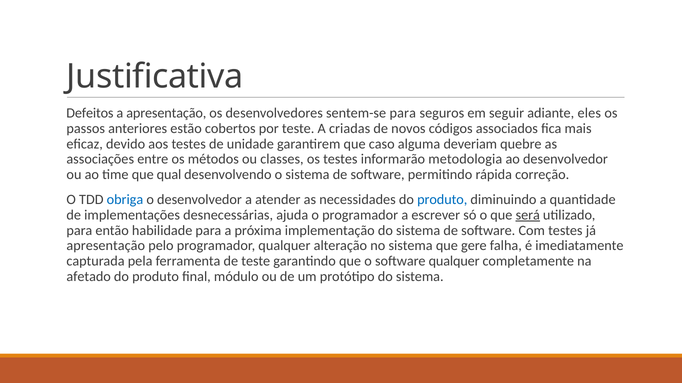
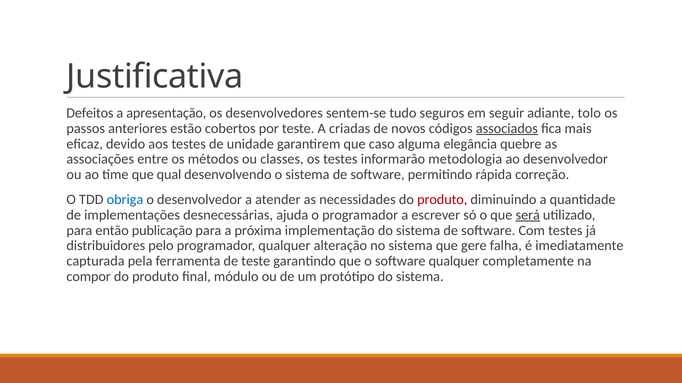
sentem-se para: para -> tudo (403, 113)
eles: eles -> tolo (589, 113)
associados underline: none -> present (507, 129)
deveriam: deveriam -> elegância (470, 144)
produto colour: blue -> red (442, 200)
habilidade: habilidade -> publicação (162, 231)
apresentação: apresentação -> distribuidores (106, 246)
afetado: afetado -> compor (89, 277)
